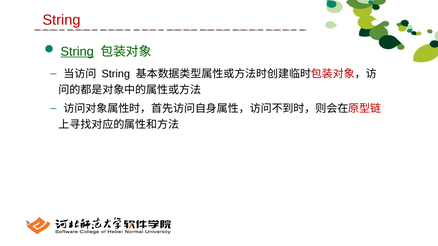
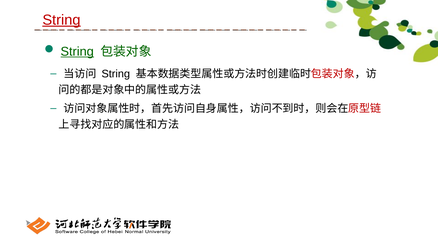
String underline: none -> present (61, 20)
